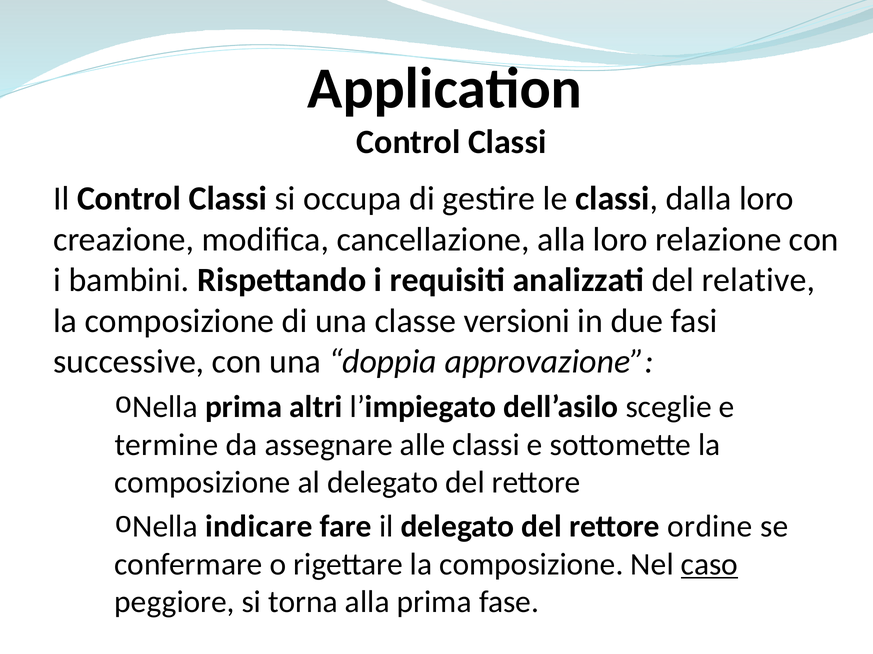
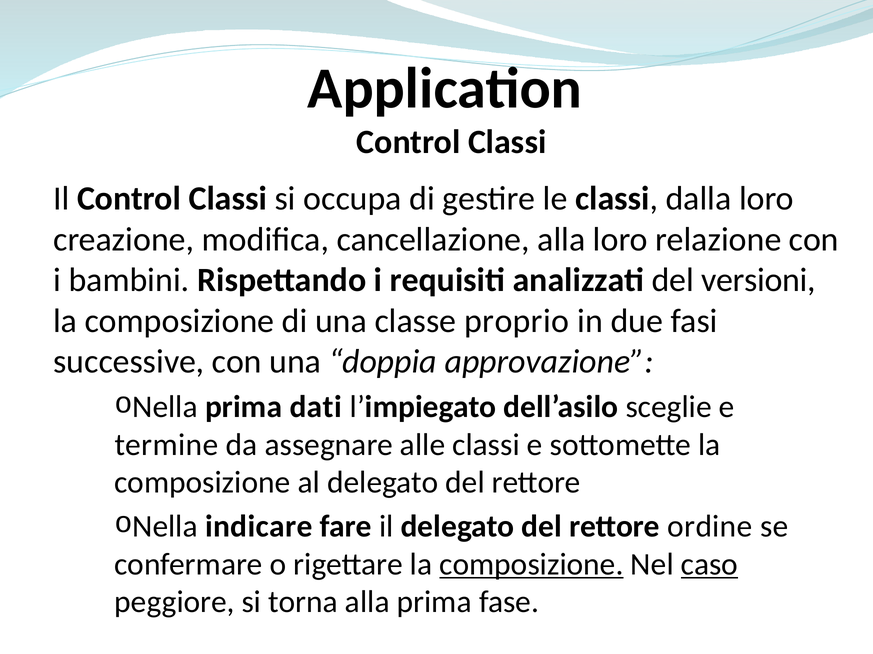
relative: relative -> versioni (758, 280)
versioni: versioni -> proprio (517, 321)
altri: altri -> dati (316, 407)
composizione underline: none -> present (531, 565)
